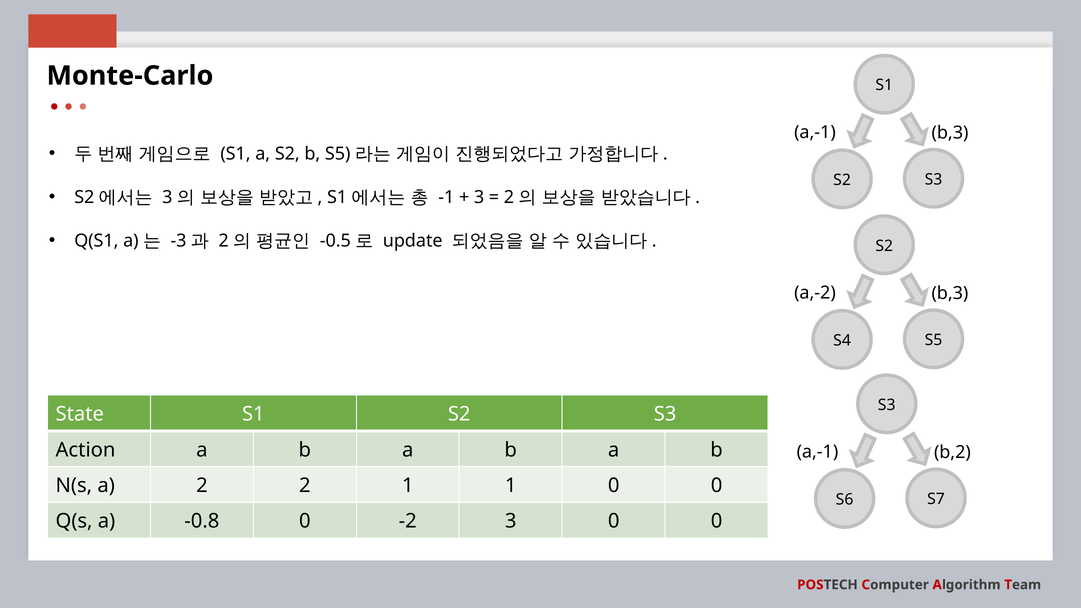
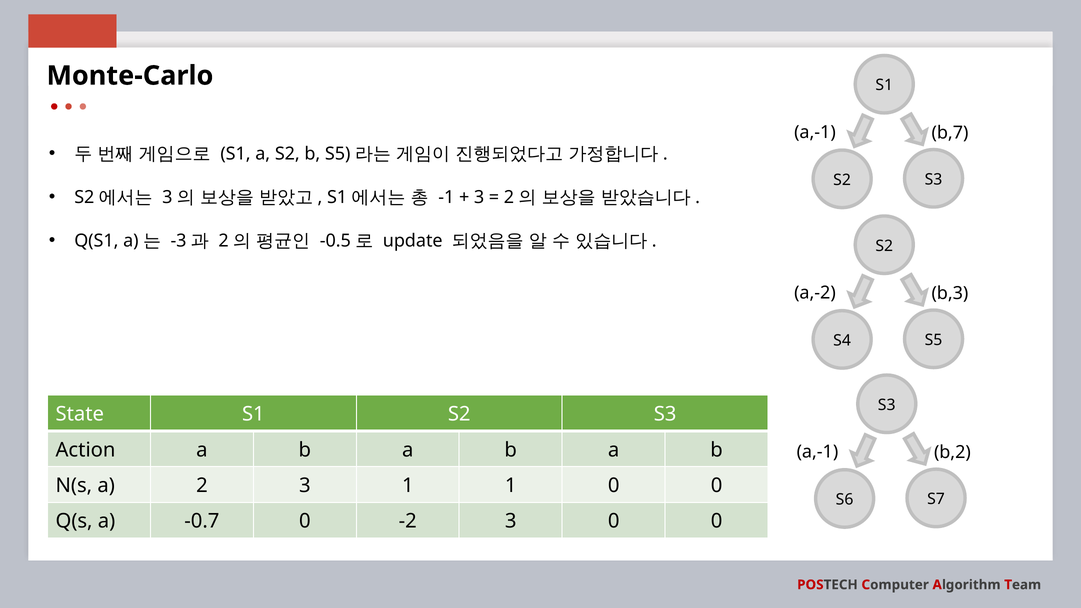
a,-1 b,3: b,3 -> b,7 (950, 133)
2 2: 2 -> 3 (305, 486)
-0.8: -0.8 -> -0.7 (202, 521)
